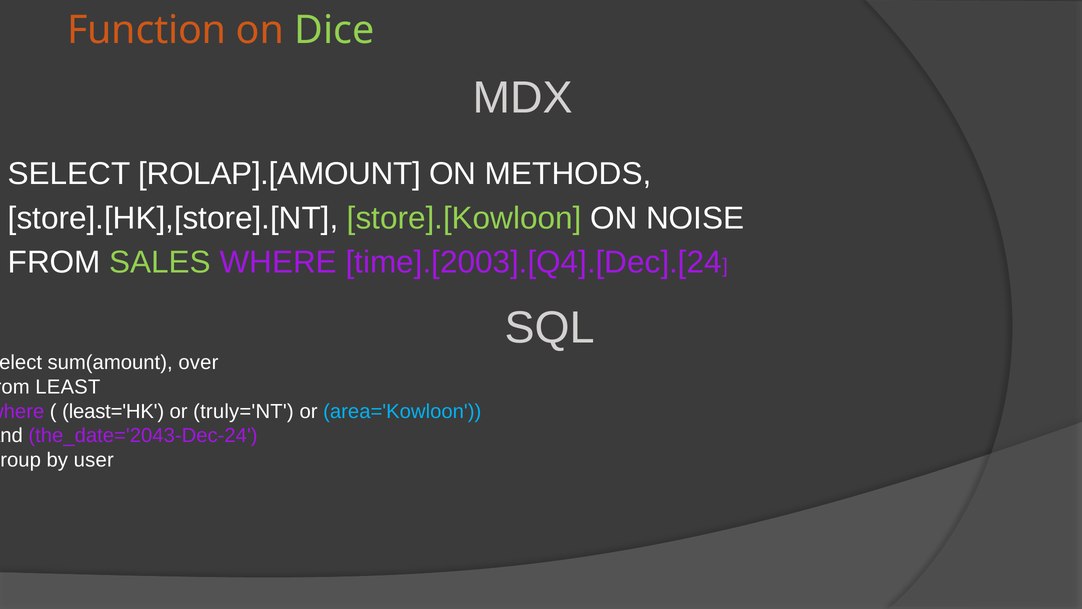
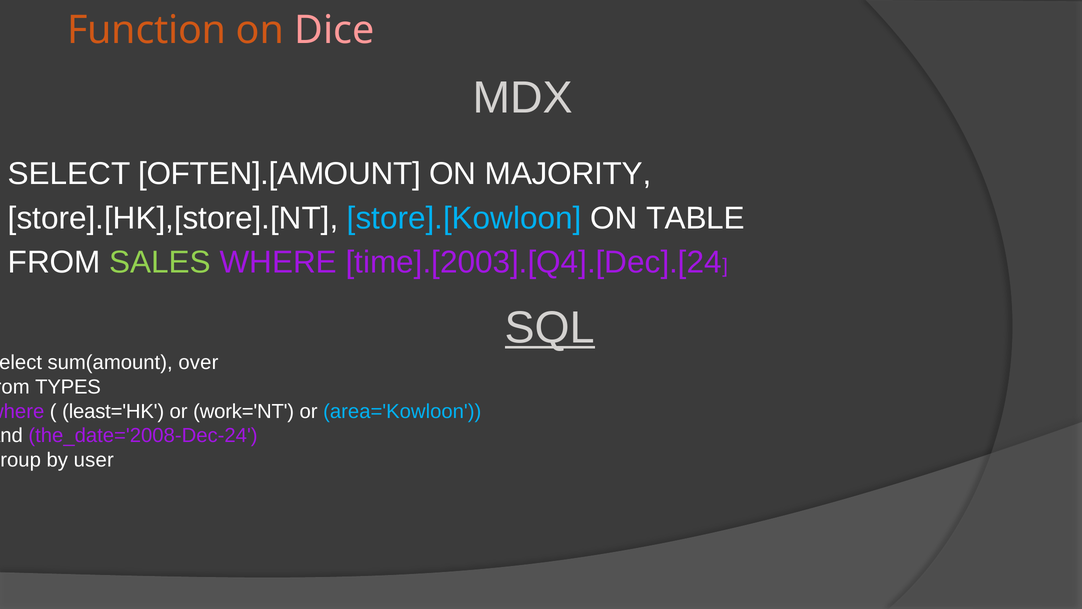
Dice colour: light green -> pink (335, 30)
ROLAP].[AMOUNT: ROLAP].[AMOUNT -> OFTEN].[AMOUNT (280, 174)
METHODS: METHODS -> MAJORITY (568, 174)
store].[Kowloon colour: light green -> light blue (464, 218)
NOISE: NOISE -> TABLE (695, 218)
SQL underline: none -> present (550, 328)
LEAST: LEAST -> TYPES (68, 387)
truly='NT: truly='NT -> work='NT (244, 411)
the_date='2043-Dec-24: the_date='2043-Dec-24 -> the_date='2008-Dec-24 (143, 435)
